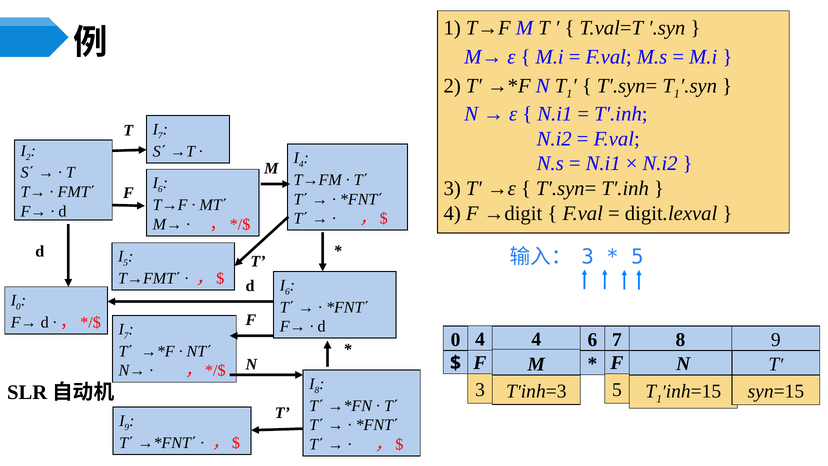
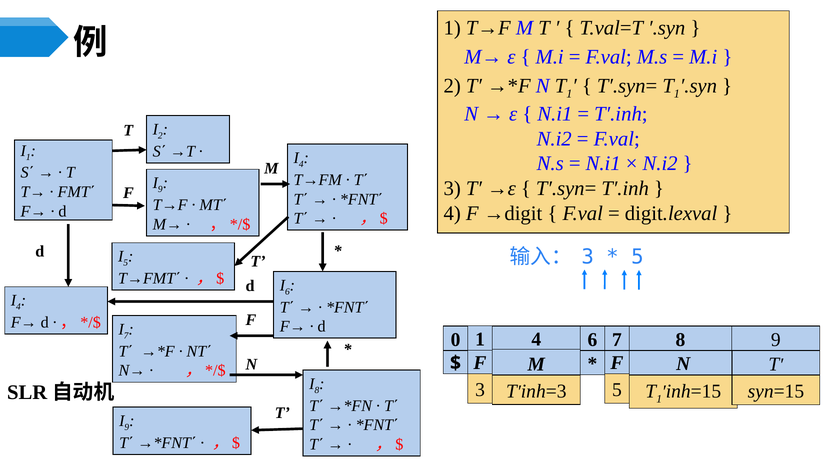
7: 7 -> 2 (160, 135)
2: 2 -> 1 (28, 157)
6: 6 -> 9 (160, 189)
0: 0 -> 4 (18, 307)
0 4: 4 -> 1 (480, 339)
